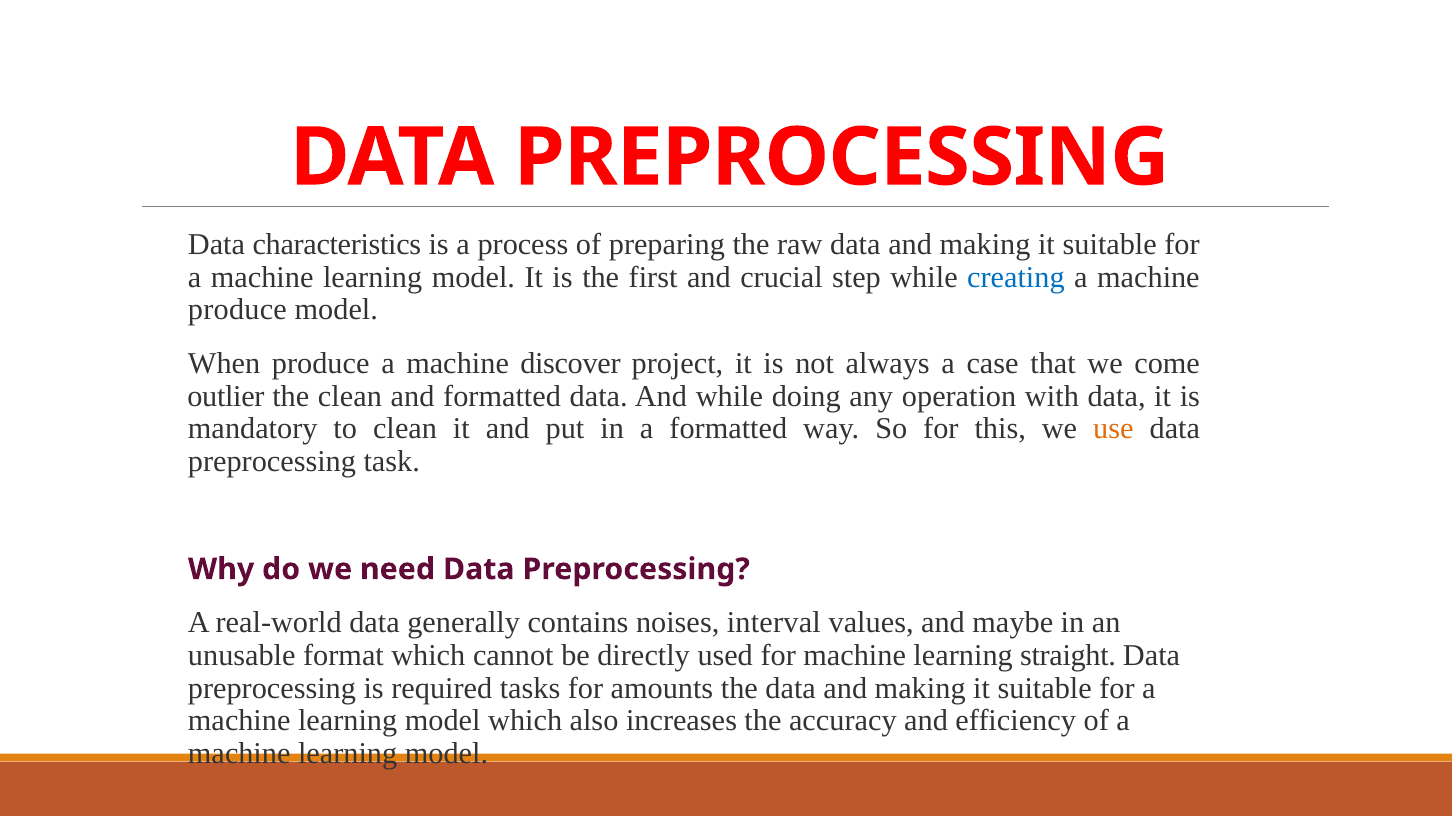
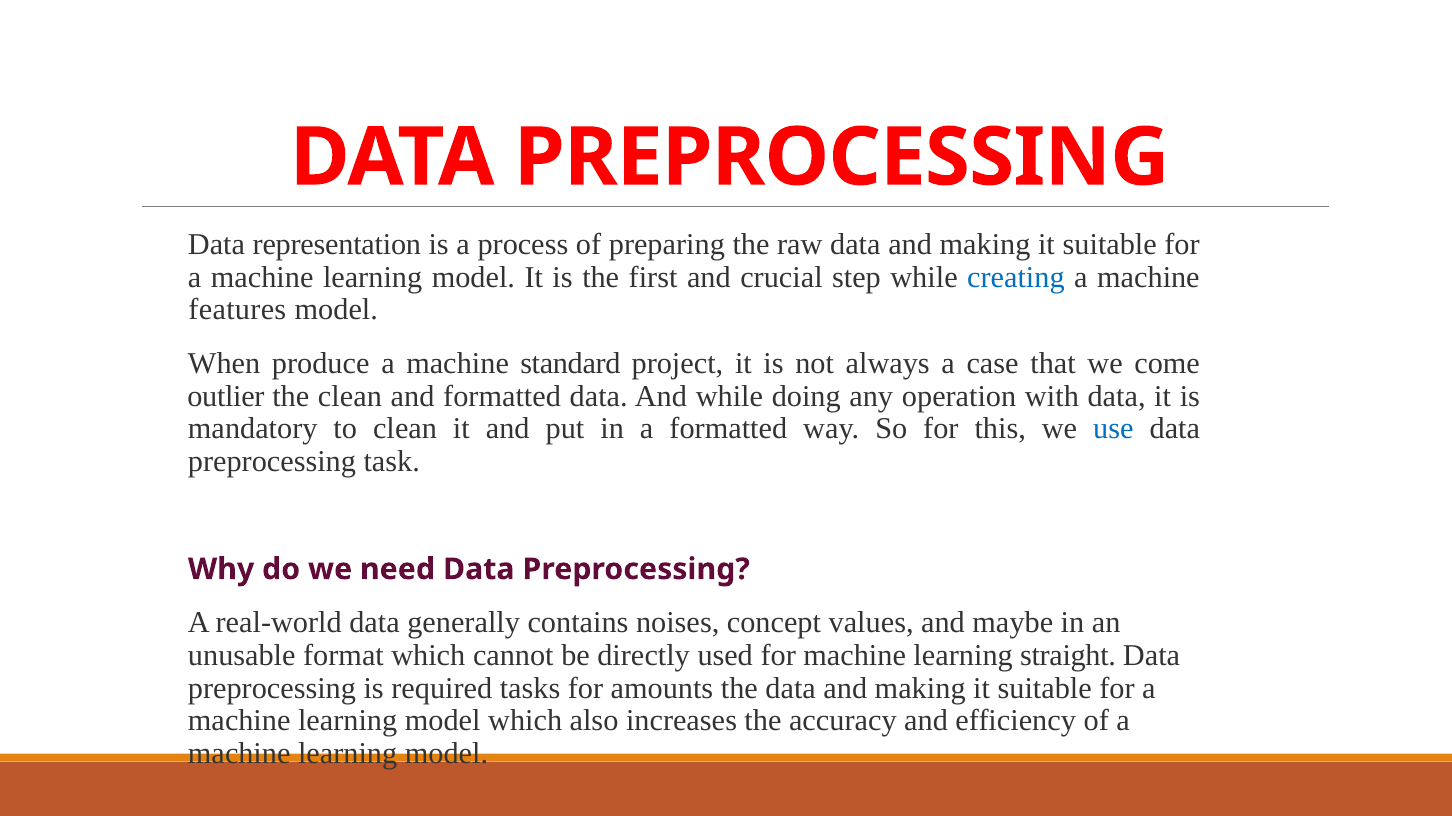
characteristics: characteristics -> representation (337, 245)
produce: produce -> features (237, 310)
discover: discover -> standard (570, 364)
use colour: orange -> blue (1113, 429)
interval: interval -> concept (774, 624)
